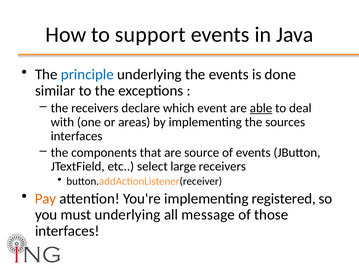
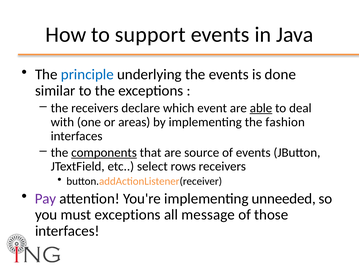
sources: sources -> fashion (285, 122)
components underline: none -> present (104, 153)
large: large -> rows (183, 167)
Pay colour: orange -> purple (46, 199)
registered: registered -> unneeded (284, 199)
must underlying: underlying -> exceptions (128, 215)
